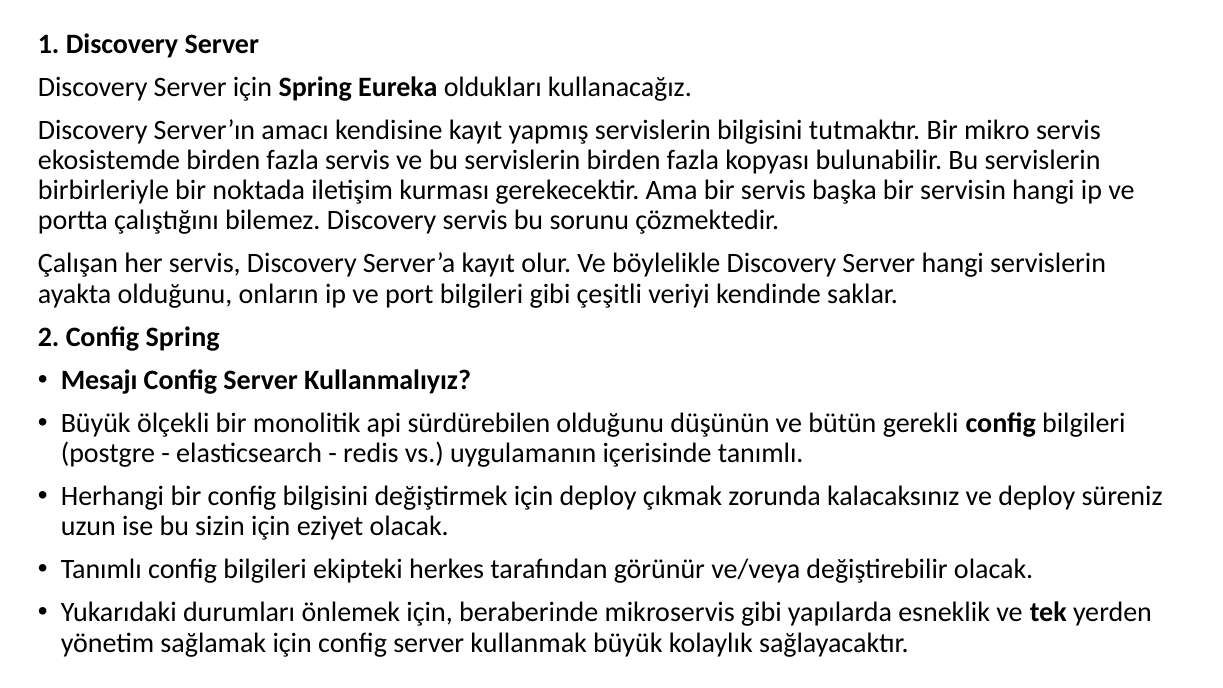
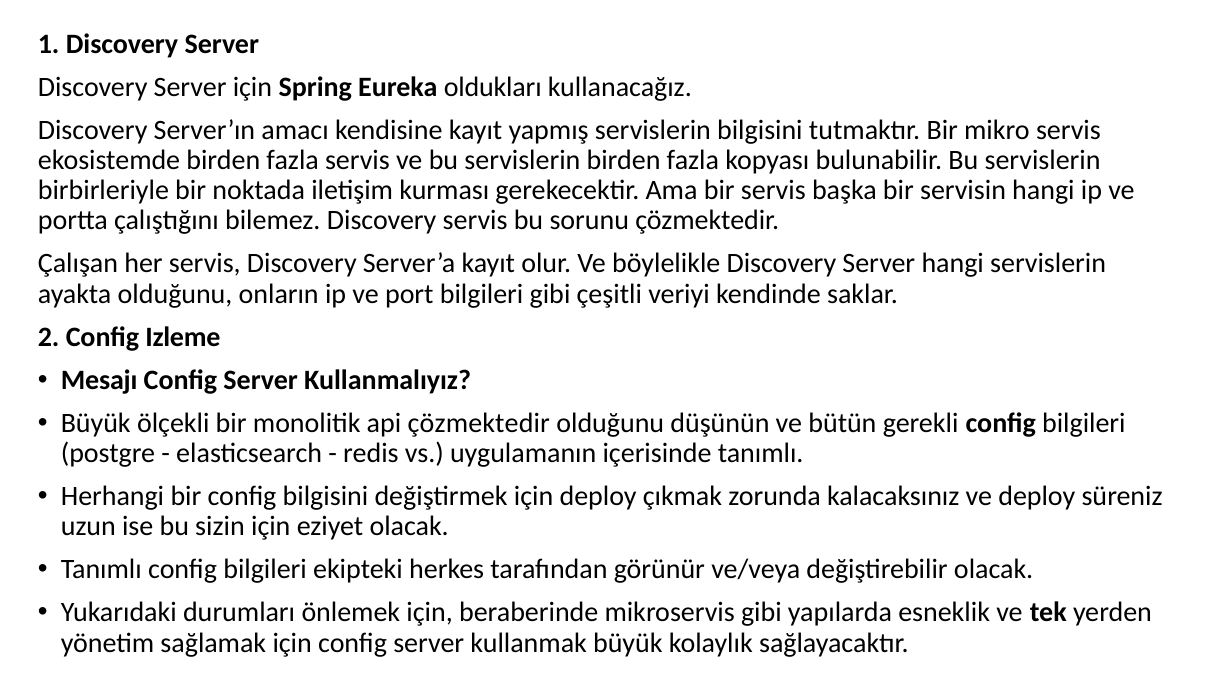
Config Spring: Spring -> Izleme (183, 337)
api sürdürebilen: sürdürebilen -> çözmektedir (479, 423)
